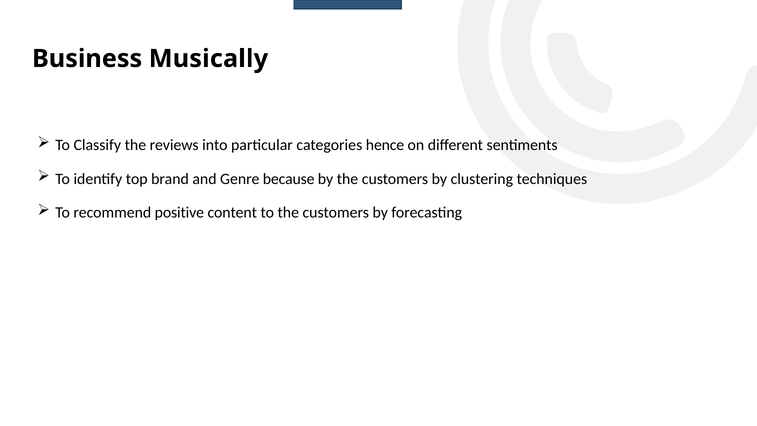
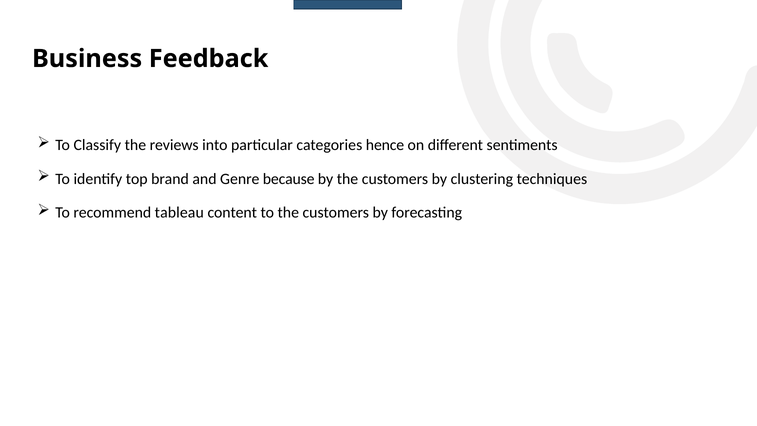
Musically: Musically -> Feedback (209, 59)
positive: positive -> tableau (179, 212)
